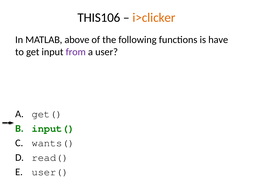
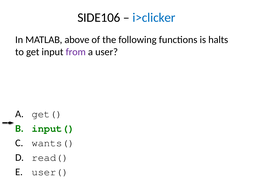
THIS106: THIS106 -> SIDE106 (99, 18)
i>clicker colour: orange -> blue (154, 18)
have: have -> halts (218, 40)
